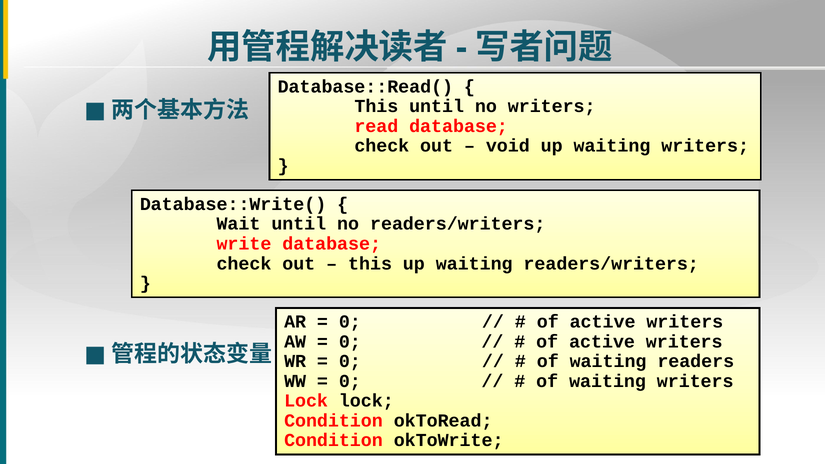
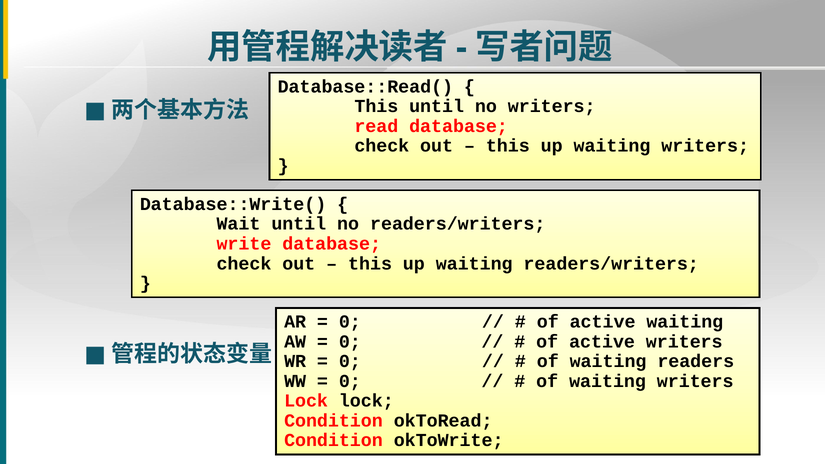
void: void -> this (508, 146)
writers: writers -> waiting (685, 322)
